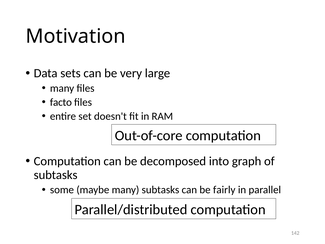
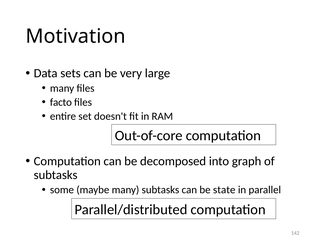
fairly: fairly -> state (224, 190)
